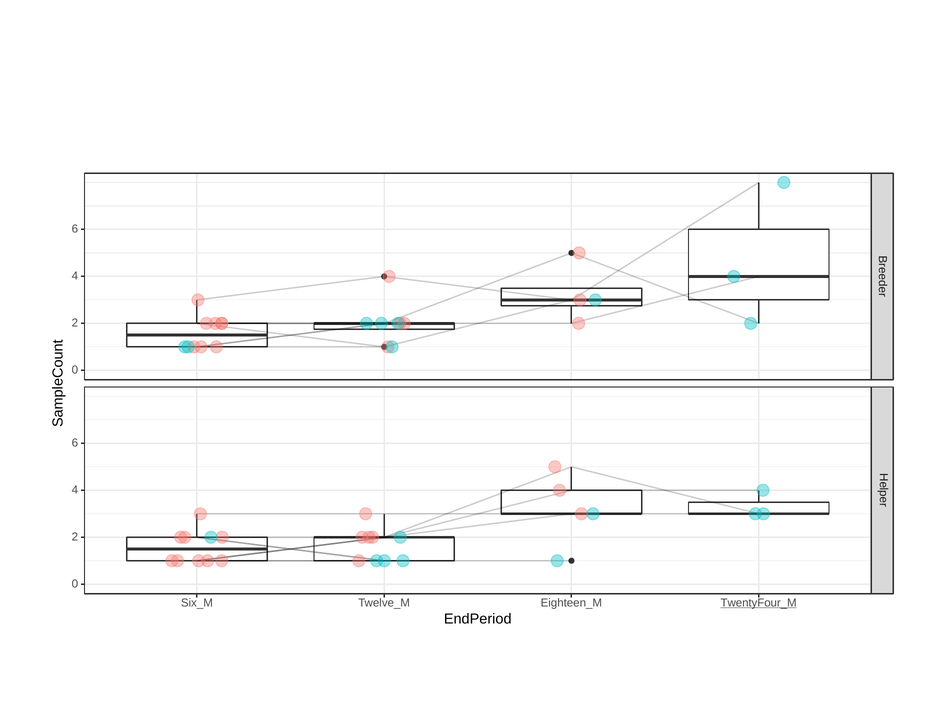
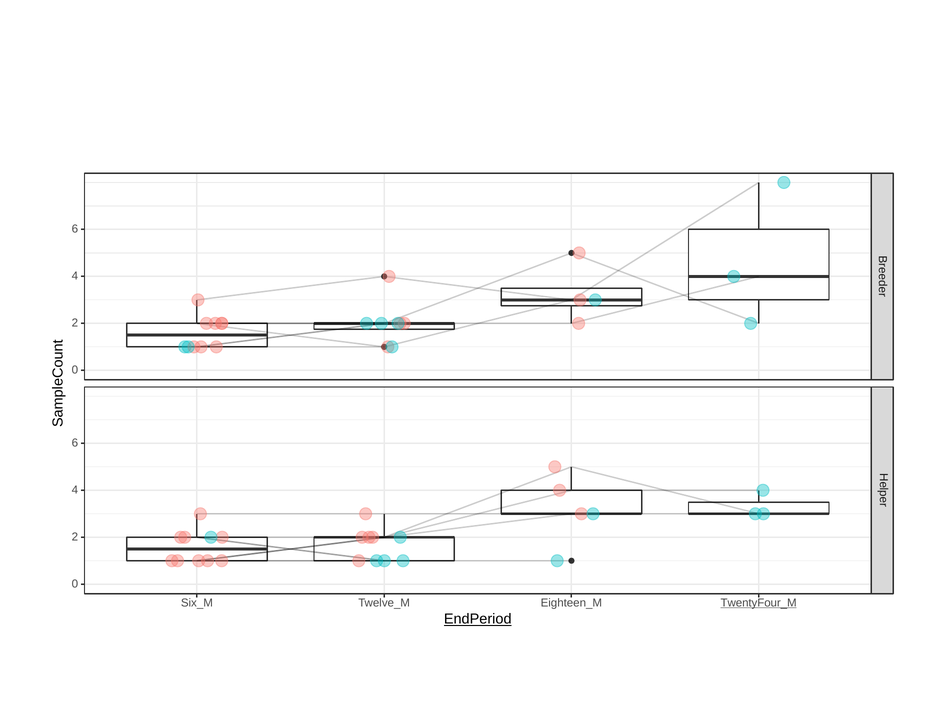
EndPeriod underline: none -> present (478, 619)
